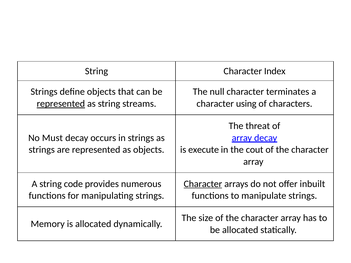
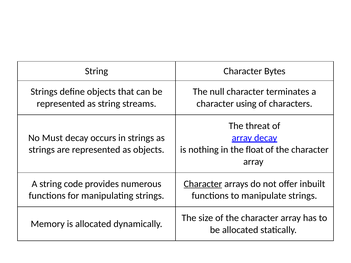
Index: Index -> Bytes (275, 71)
represented underline: present -> none (61, 104)
execute: execute -> nothing (204, 150)
cout: cout -> float (255, 150)
